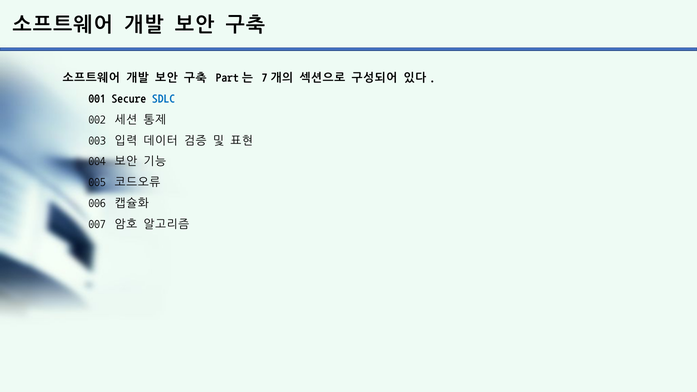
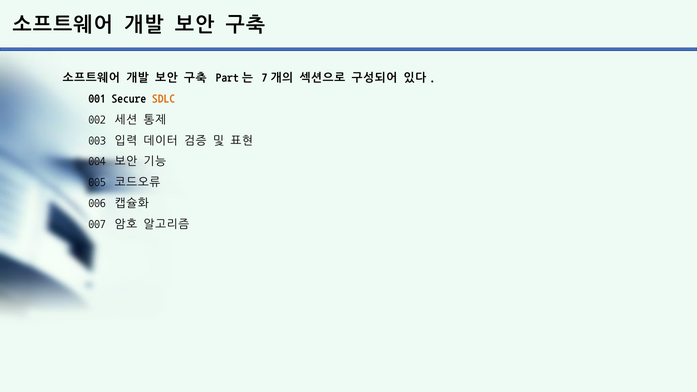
SDLC colour: blue -> orange (164, 98)
